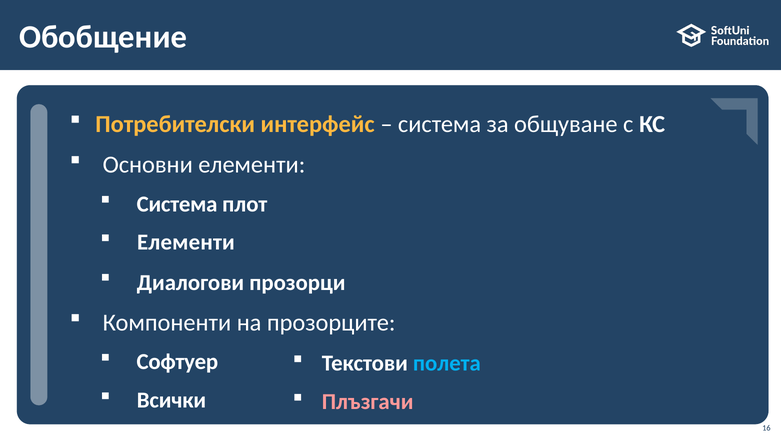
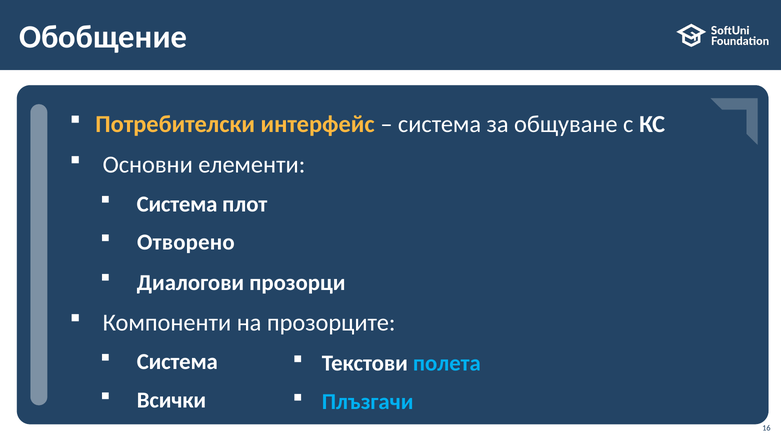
Елементи: Елементи -> Отворено (186, 243)
Софтуер: Софтуер -> Система (177, 362)
Плъзгачи colour: pink -> light blue (368, 402)
